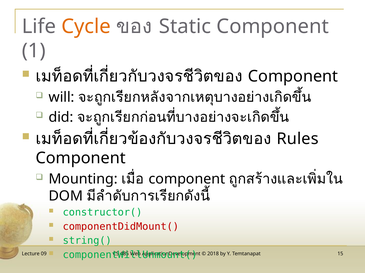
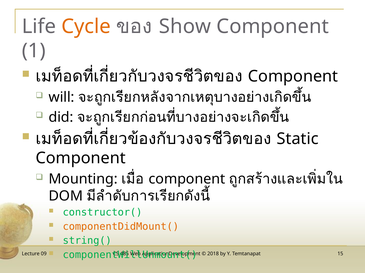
Static: Static -> Show (185, 27)
Rules: Rules -> Static (298, 139)
componentDidMount( colour: red -> orange (121, 227)
